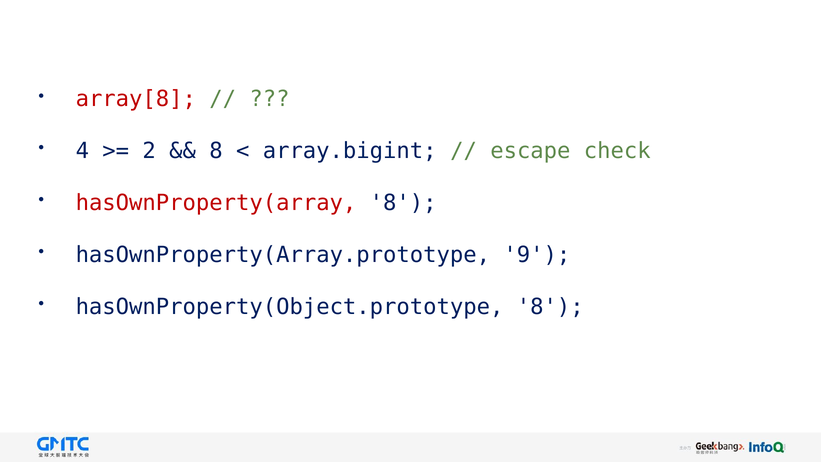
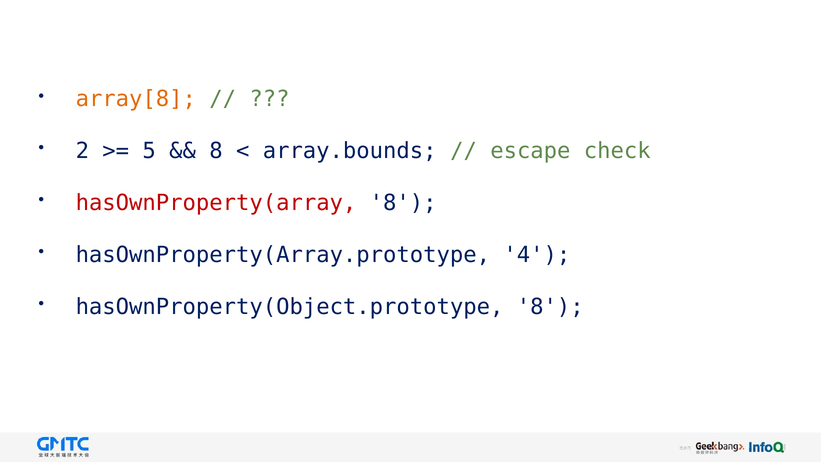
array[8 colour: red -> orange (136, 99)
4: 4 -> 2 (82, 151)
2: 2 -> 5 (149, 151)
array.bigint: array.bigint -> array.bounds (350, 151)
9: 9 -> 4 (537, 255)
